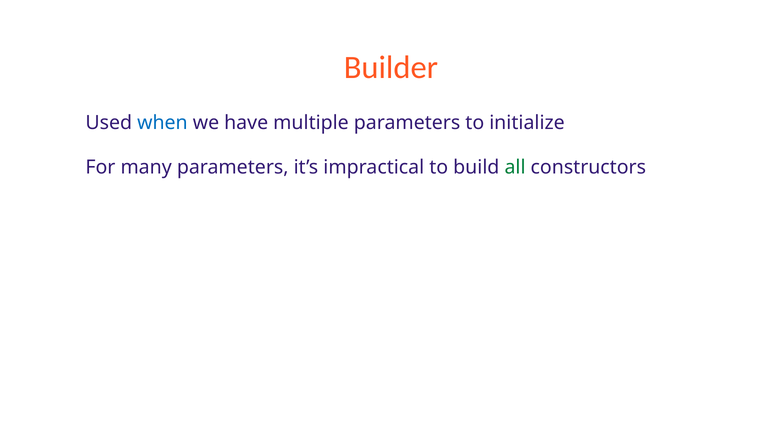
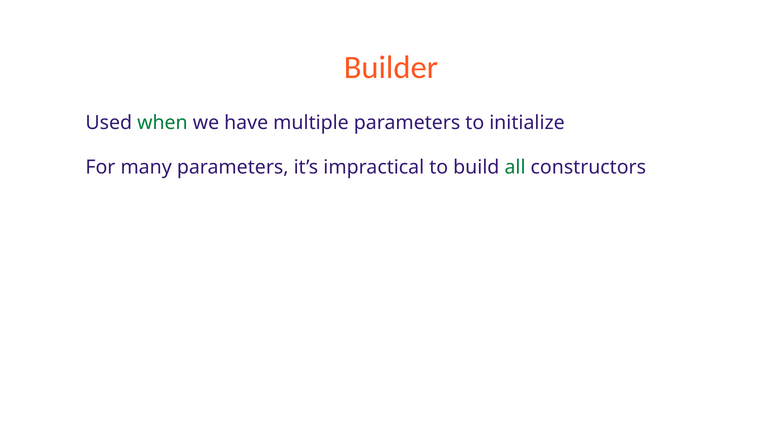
when colour: blue -> green (162, 123)
